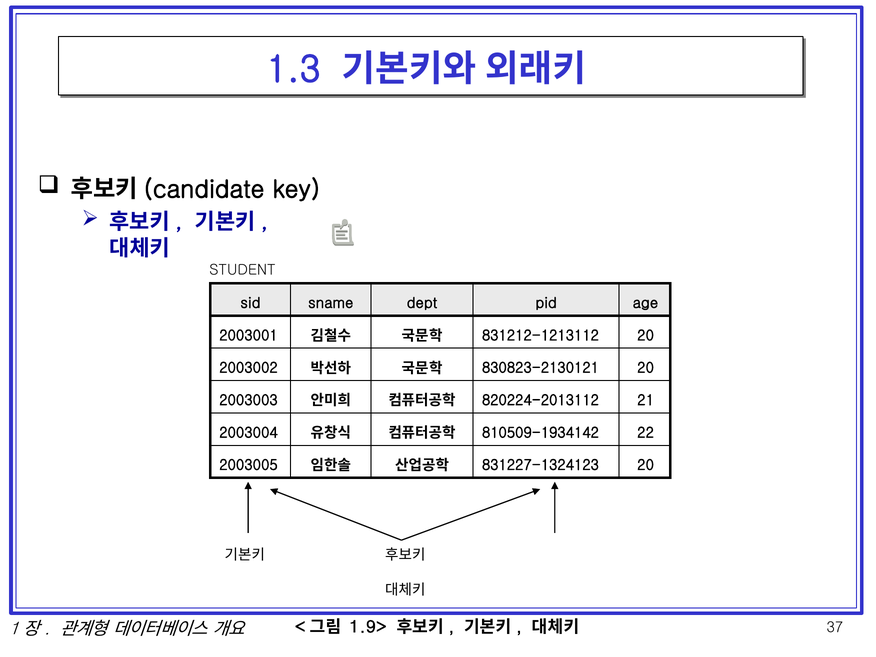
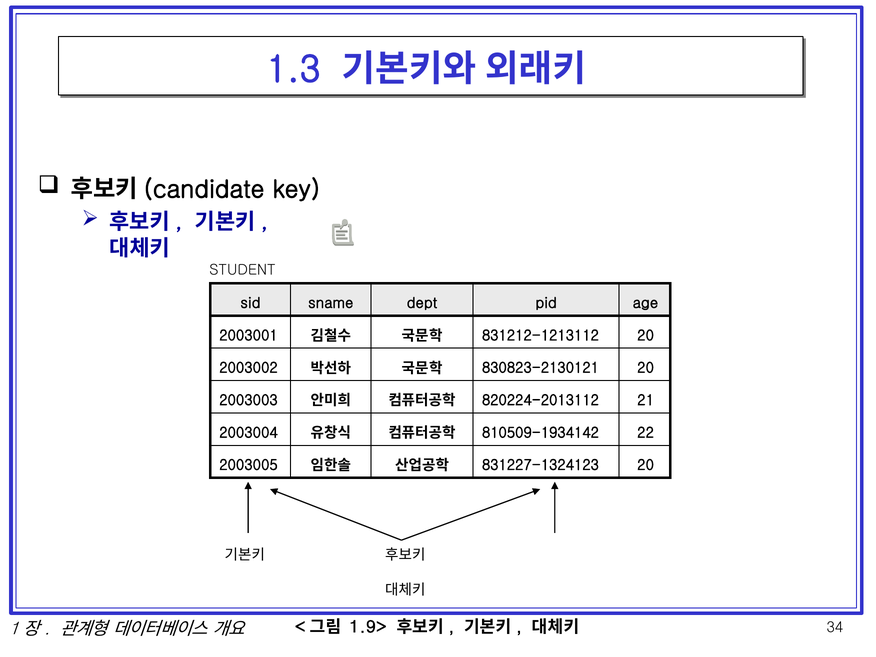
37: 37 -> 34 (835, 627)
